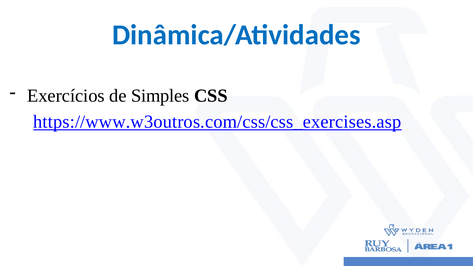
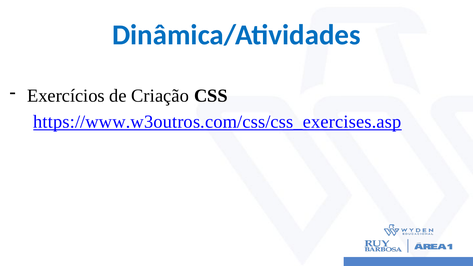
Simples: Simples -> Criação (160, 96)
